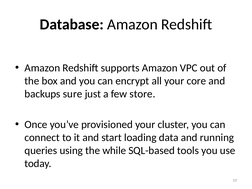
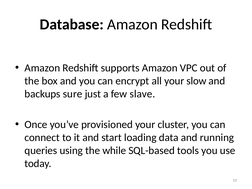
core: core -> slow (196, 81)
store: store -> slave (142, 94)
